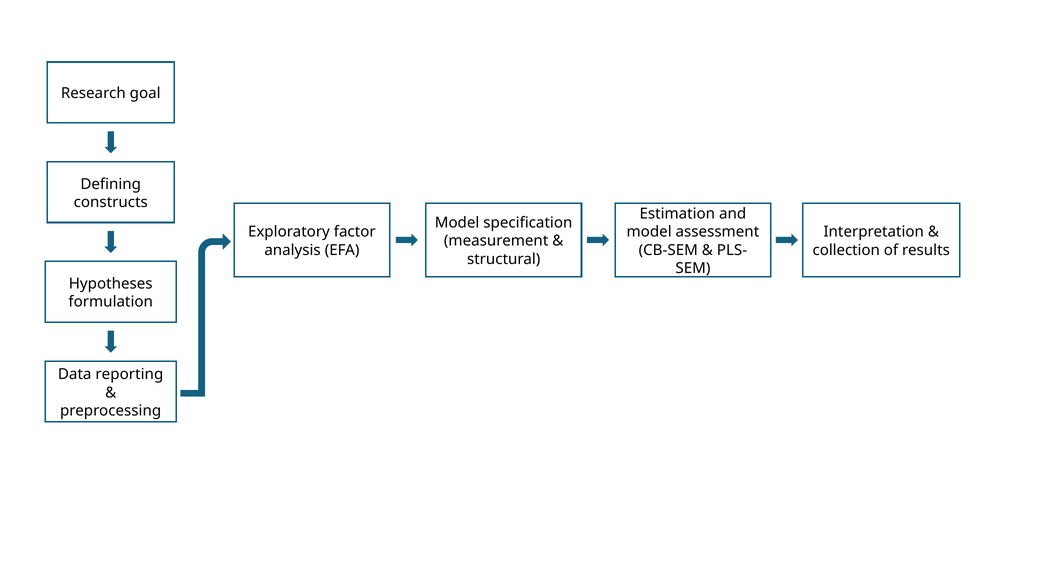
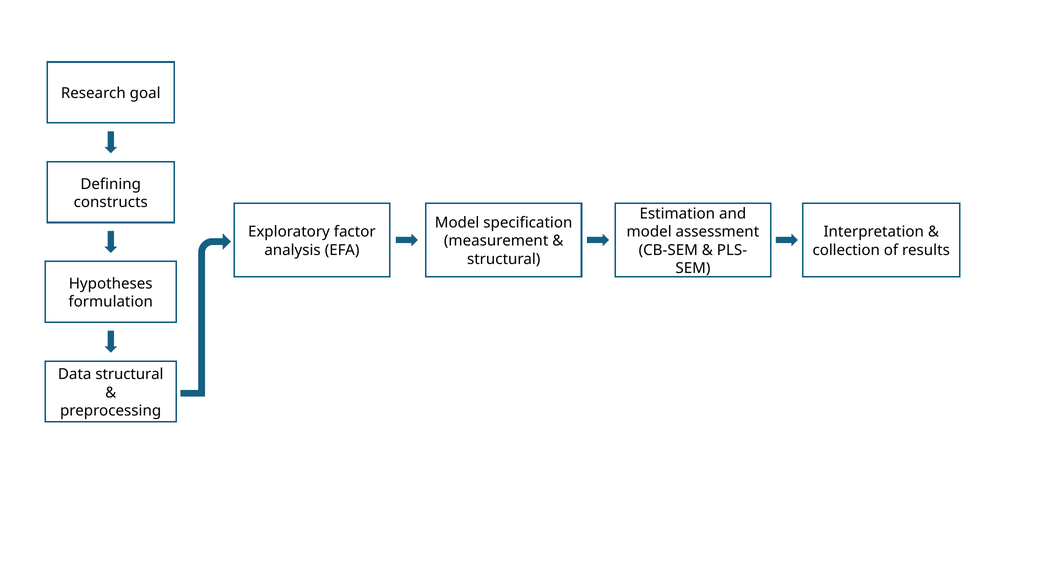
Data reporting: reporting -> structural (129, 375)
